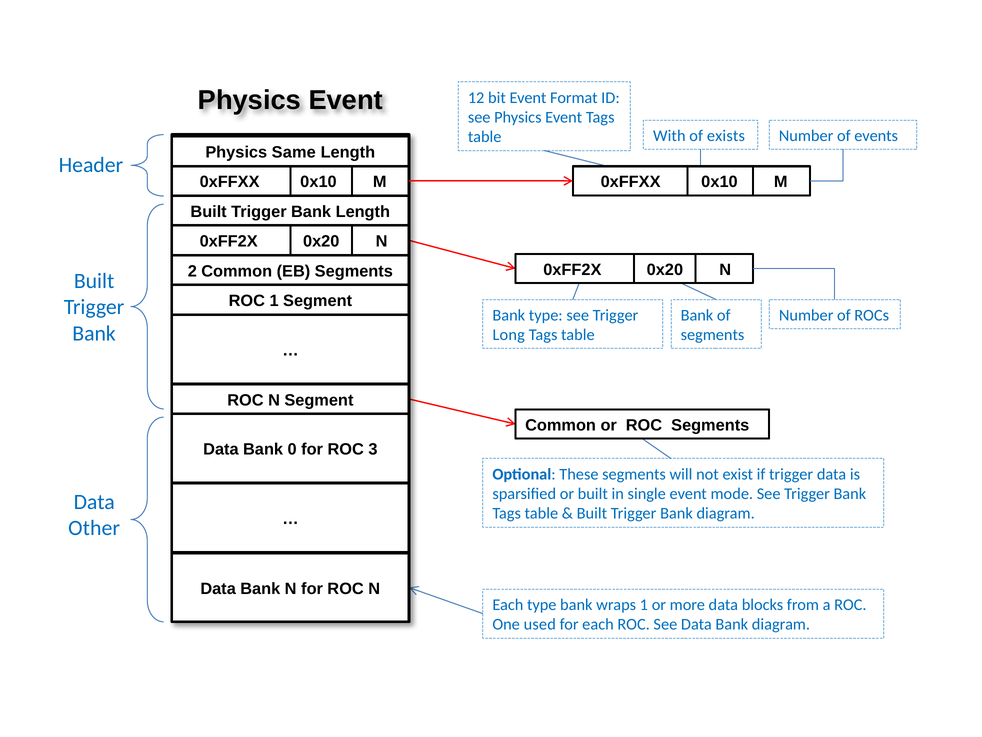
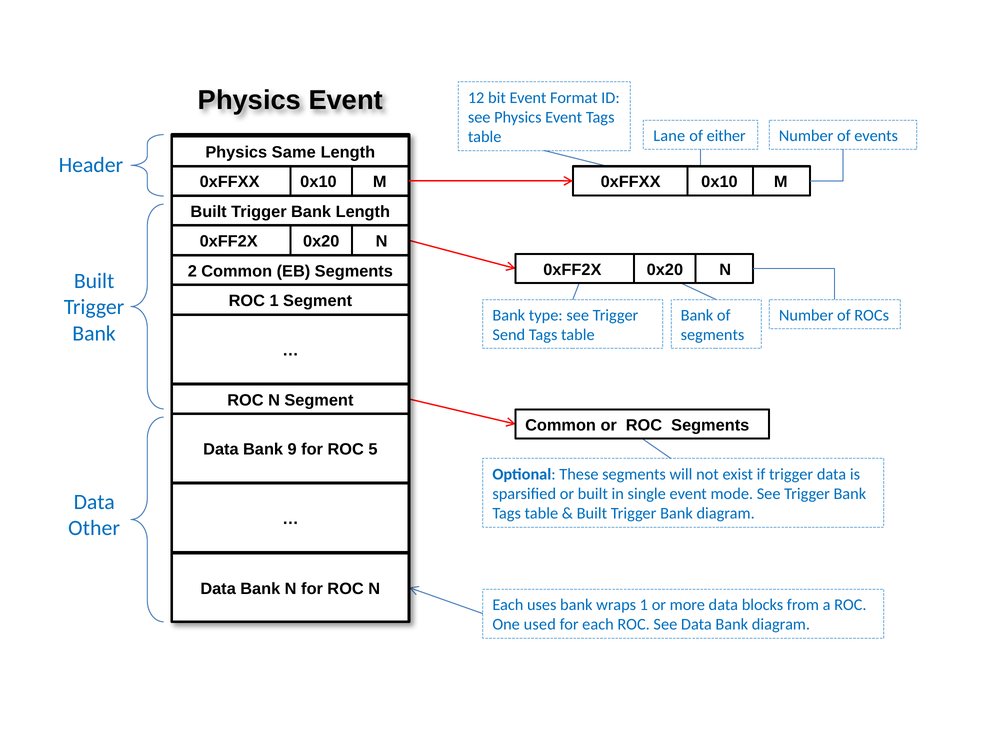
With: With -> Lane (669, 136)
exists: exists -> either (726, 136)
Long: Long -> Send (509, 335)
0: 0 -> 9 (292, 449)
3: 3 -> 5 (373, 449)
Each type: type -> uses (542, 604)
